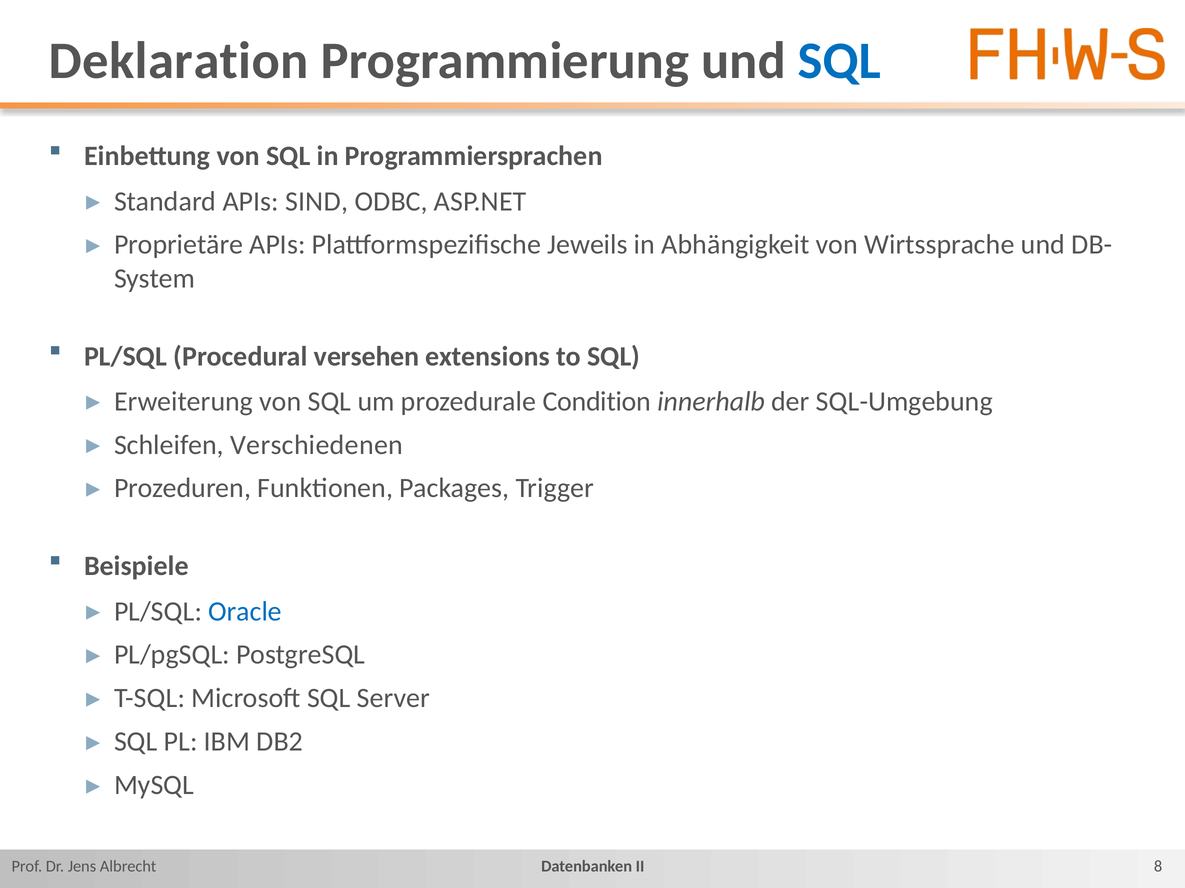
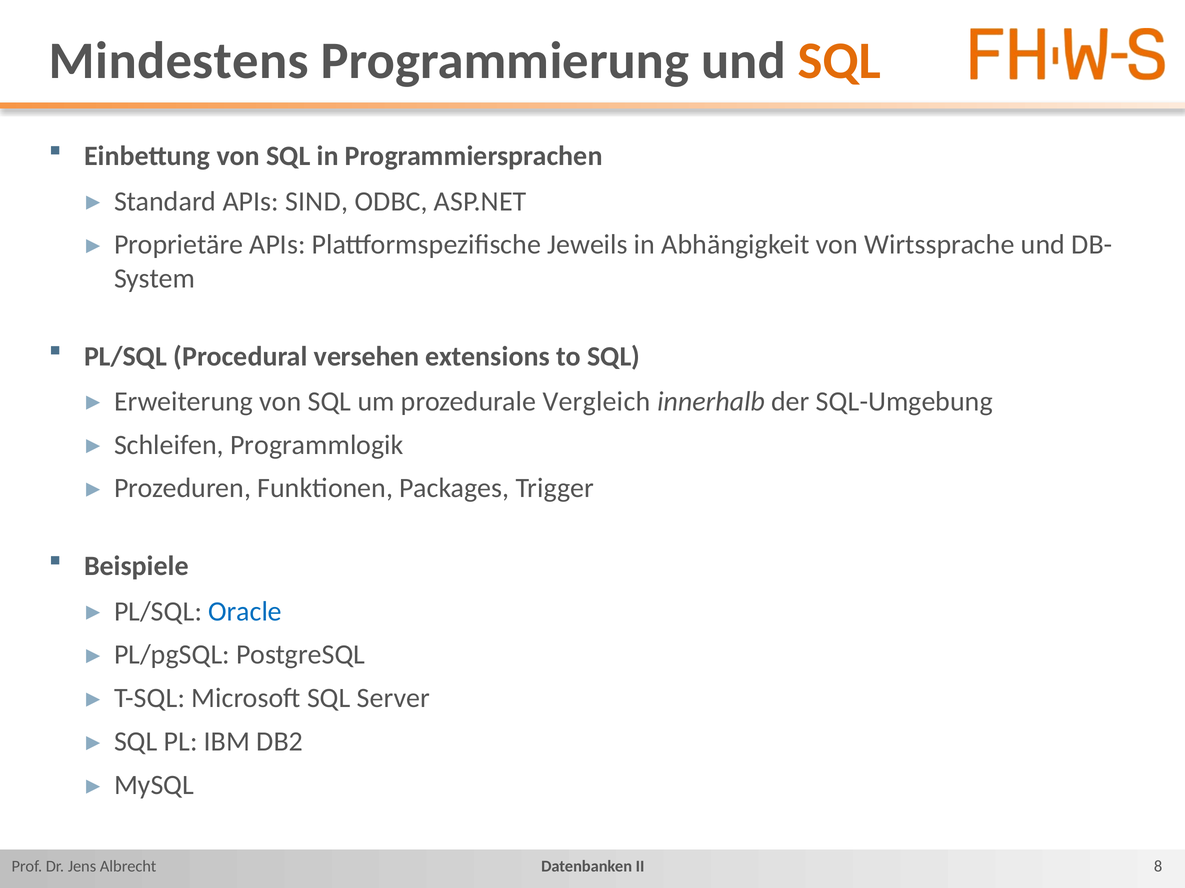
Deklaration: Deklaration -> Mindestens (179, 61)
SQL colour: blue -> orange (839, 61)
Condition: Condition -> Vergleich (597, 402)
Verschiedenen: Verschiedenen -> Programmlogik (317, 445)
